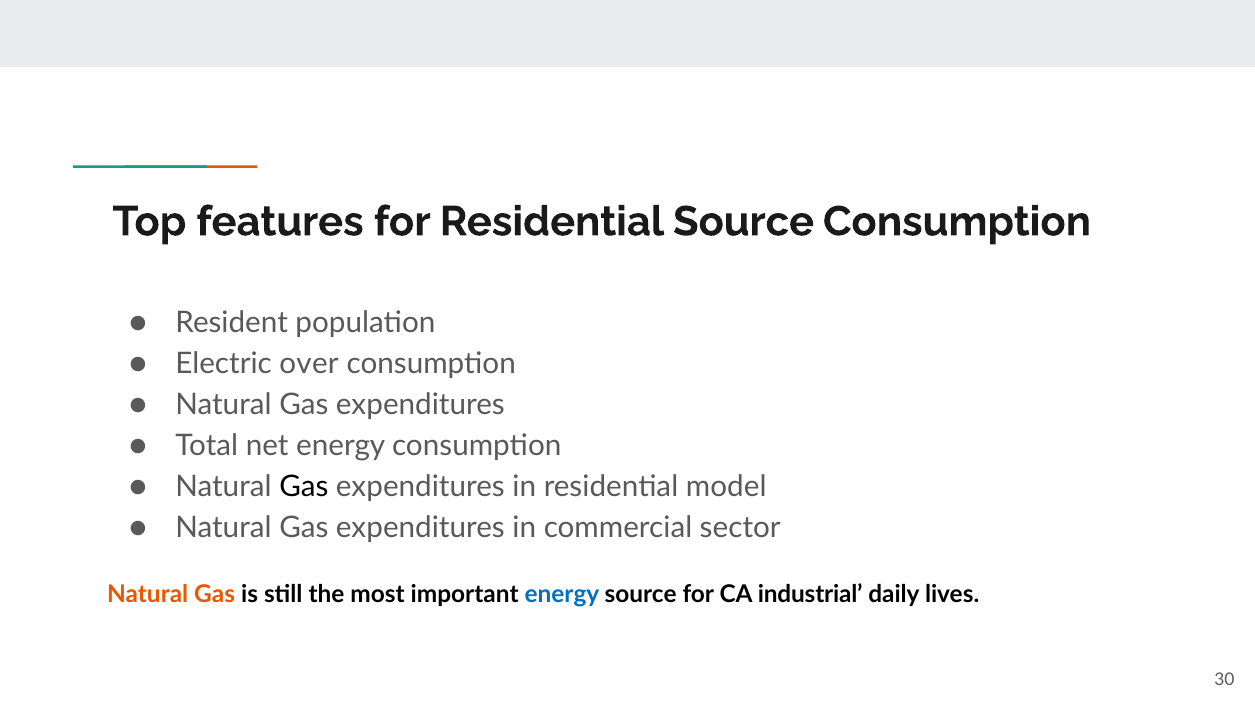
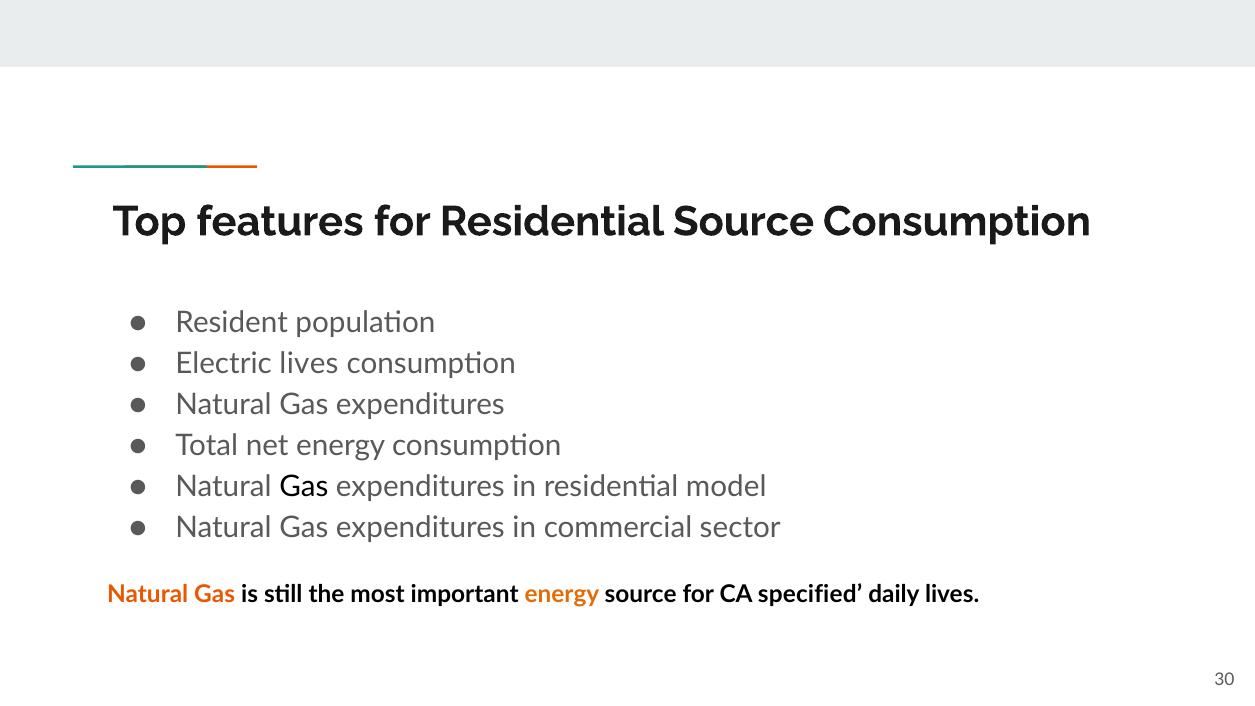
Electric over: over -> lives (309, 364)
energy colour: blue -> orange (562, 594)
industrial: industrial -> specified (810, 594)
